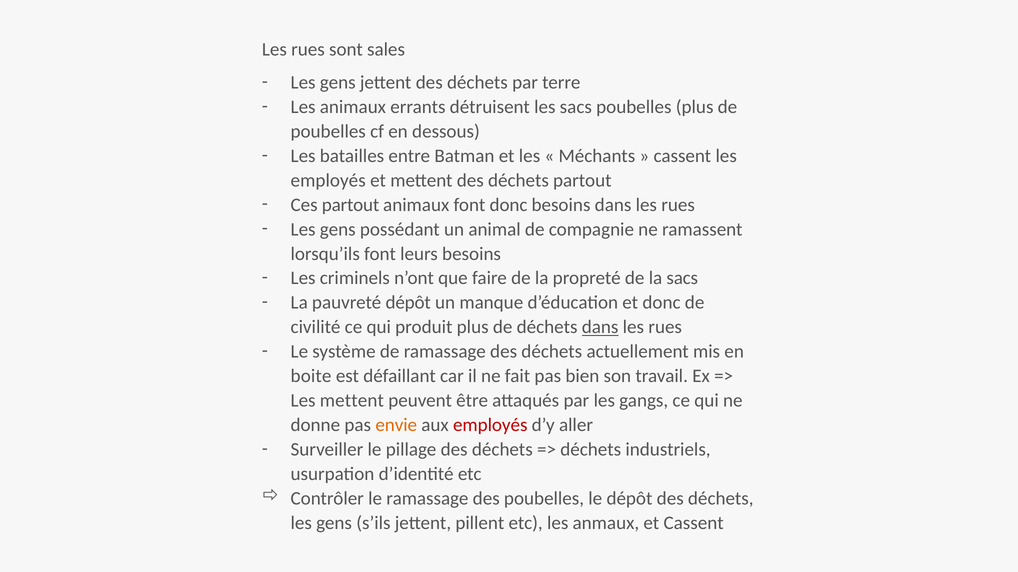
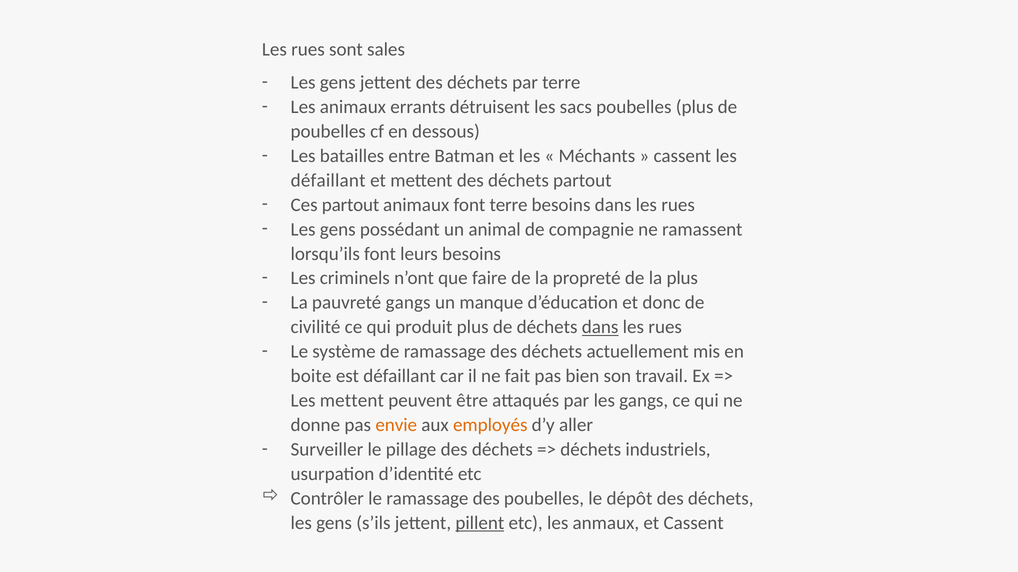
employés: employés -> défaillant (328, 181)
font donc: donc -> terre (509, 205)
la sacs: sacs -> plus (682, 279)
pauvreté dépôt: dépôt -> gangs (408, 303)
employés colour: red -> orange (490, 425)
pillent underline: none -> present (480, 523)
